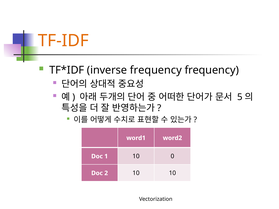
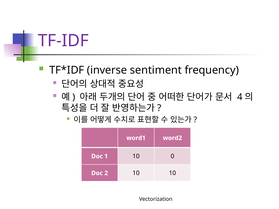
TF-IDF colour: orange -> purple (63, 41)
inverse frequency: frequency -> sentiment (156, 70)
5: 5 -> 4 (240, 97)
